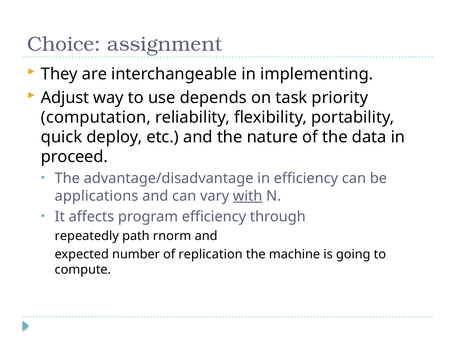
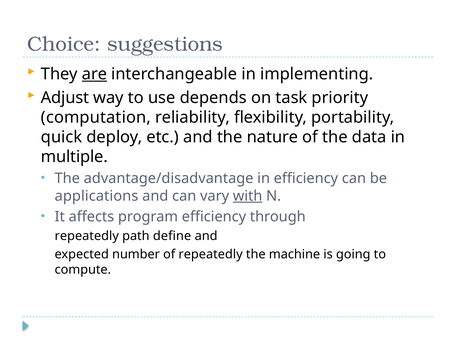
assignment: assignment -> suggestions (165, 44)
are underline: none -> present (94, 74)
proceed: proceed -> multiple (74, 157)
rnorm: rnorm -> define (172, 236)
of replication: replication -> repeatedly (211, 254)
